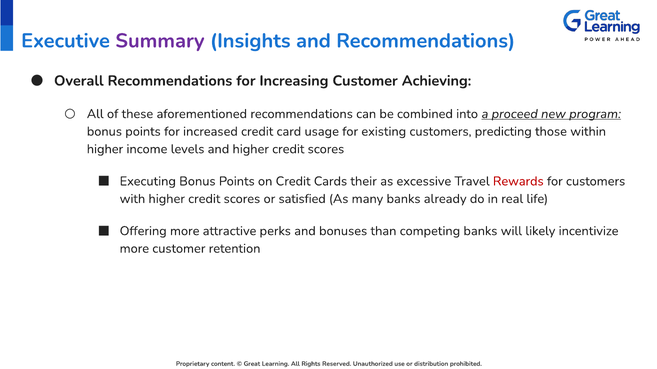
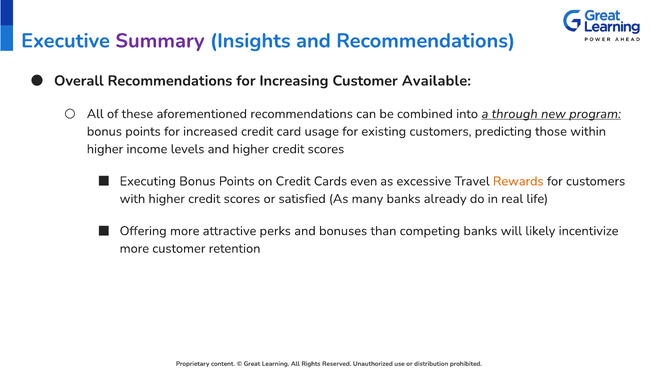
Achieving: Achieving -> Available (436, 81)
proceed: proceed -> through (515, 114)
their: their -> even (364, 181)
Rewards colour: red -> orange (518, 181)
